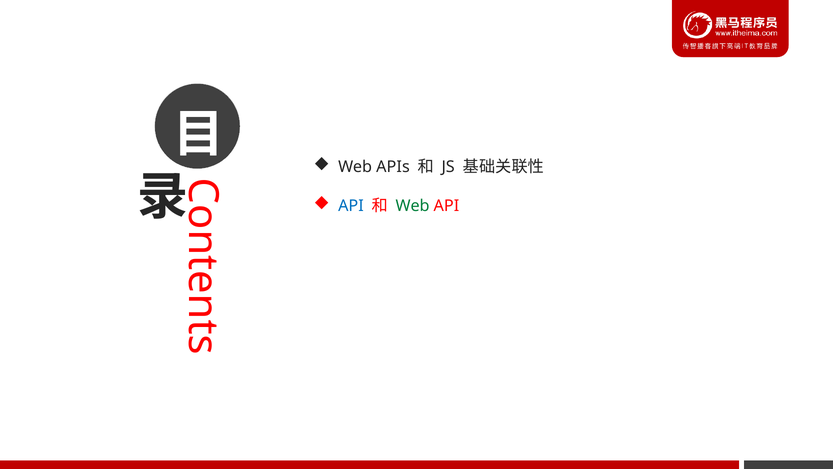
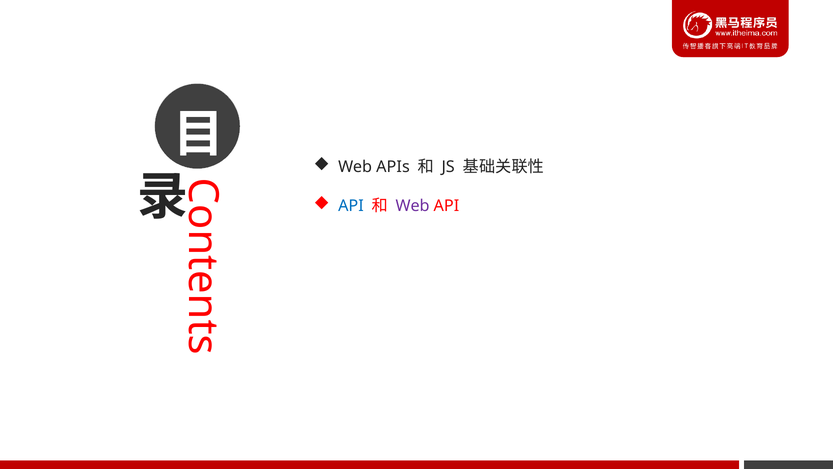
Web colour: green -> purple (413, 206)
